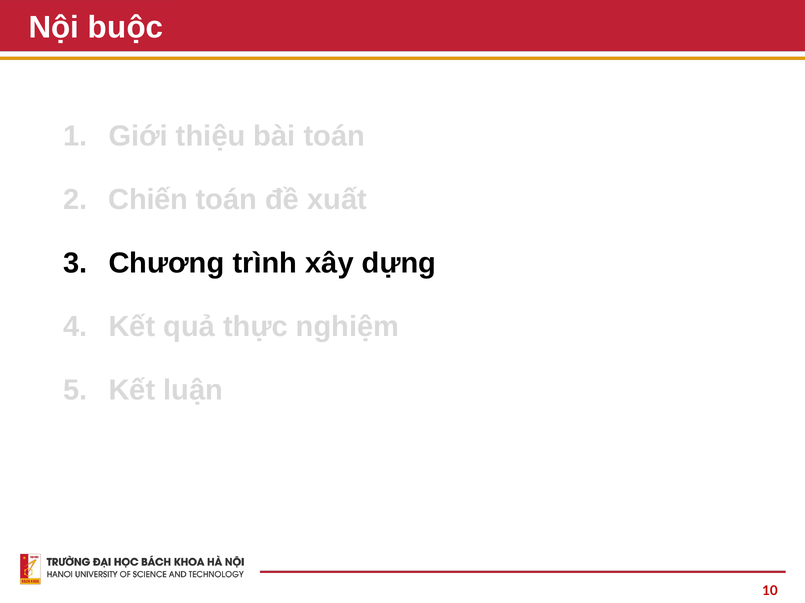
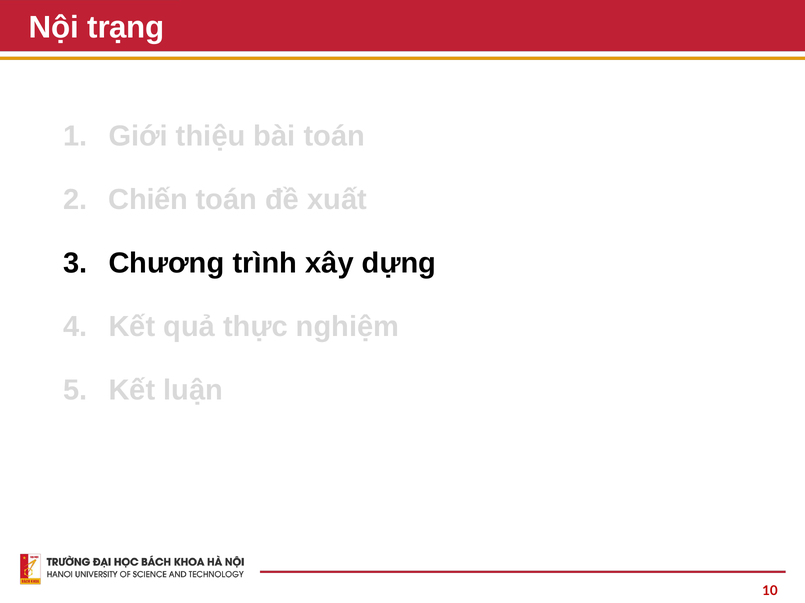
buộc: buộc -> trạng (126, 28)
